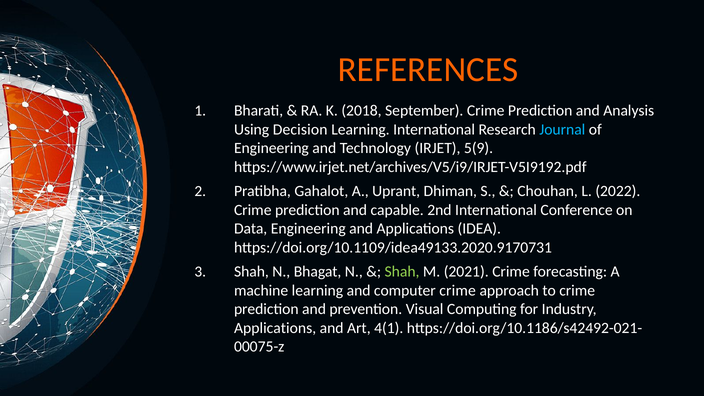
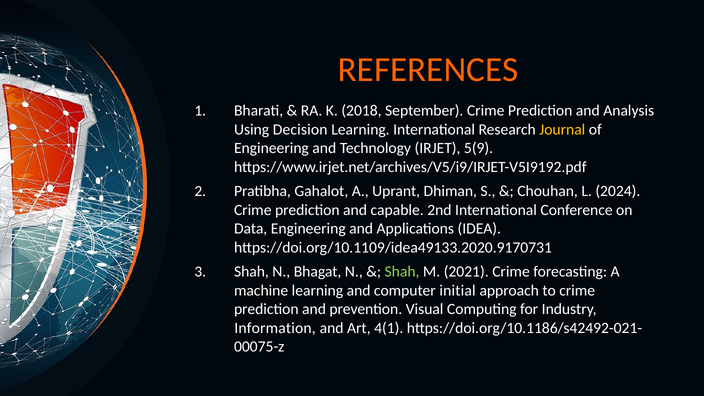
Journal colour: light blue -> yellow (562, 129)
2022: 2022 -> 2024 (618, 191)
computer crime: crime -> initial (458, 291)
Applications: Applications -> Information (275, 328)
